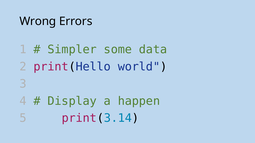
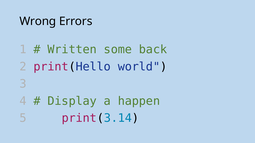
Simpler: Simpler -> Written (72, 50)
data: data -> back (153, 50)
